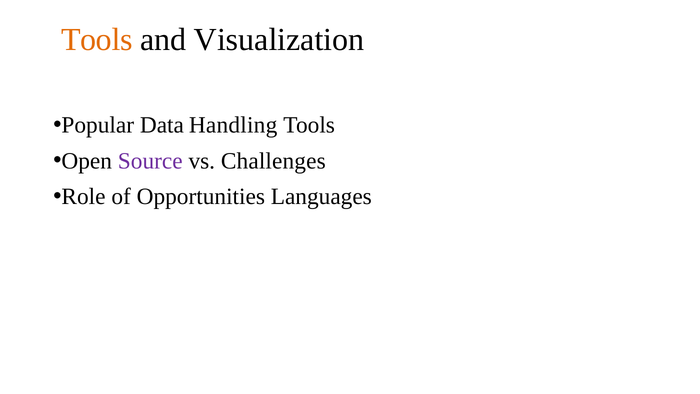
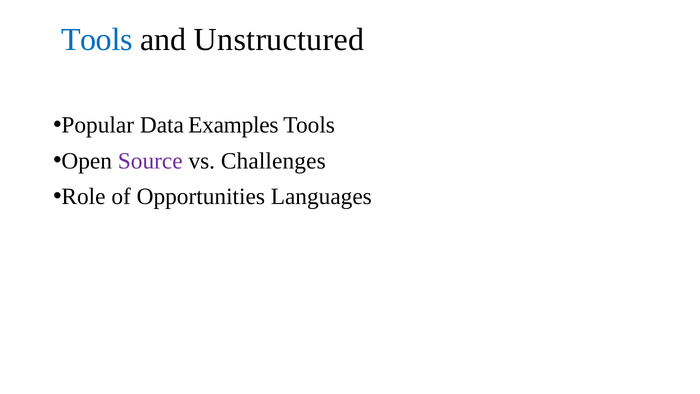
Tools colour: orange -> blue (97, 40)
Visualization: Visualization -> Unstructured (279, 40)
Handling: Handling -> Examples (233, 125)
